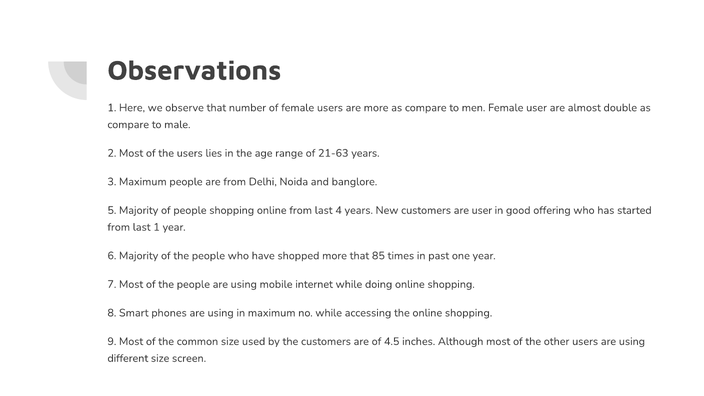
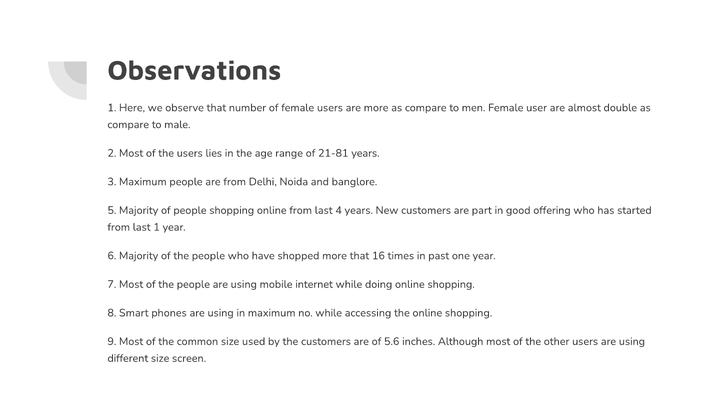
21-63: 21-63 -> 21-81 (333, 153)
are user: user -> part (482, 210)
85: 85 -> 16 (378, 256)
4.5: 4.5 -> 5.6 (392, 341)
